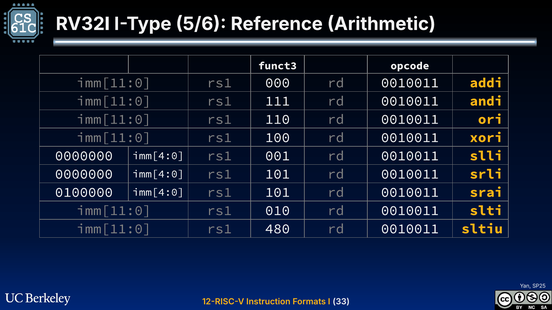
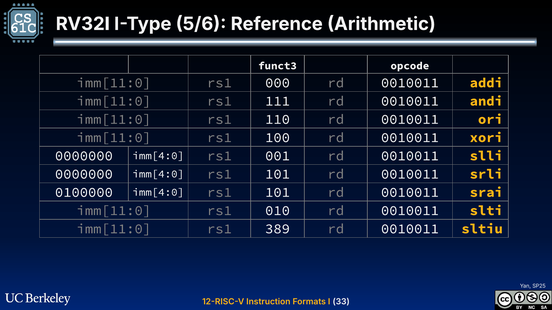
480: 480 -> 389 (278, 229)
